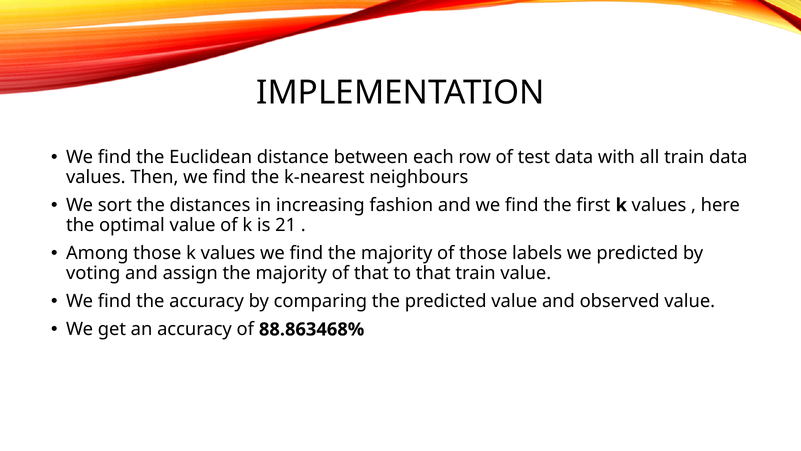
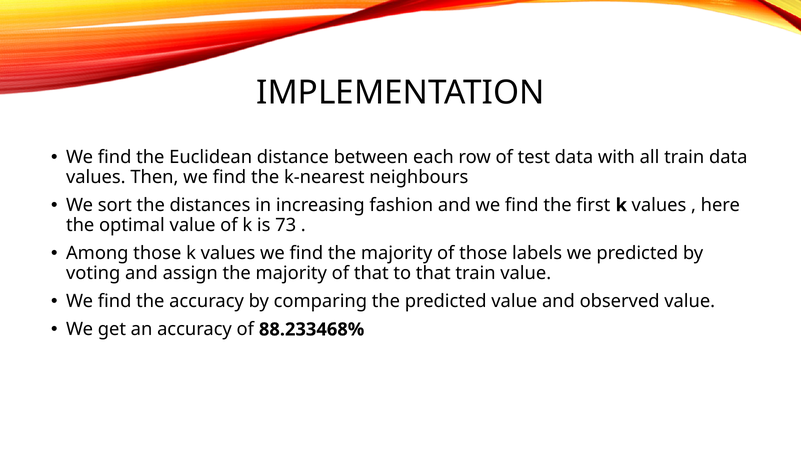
21: 21 -> 73 (286, 225)
88.863468%: 88.863468% -> 88.233468% (312, 329)
